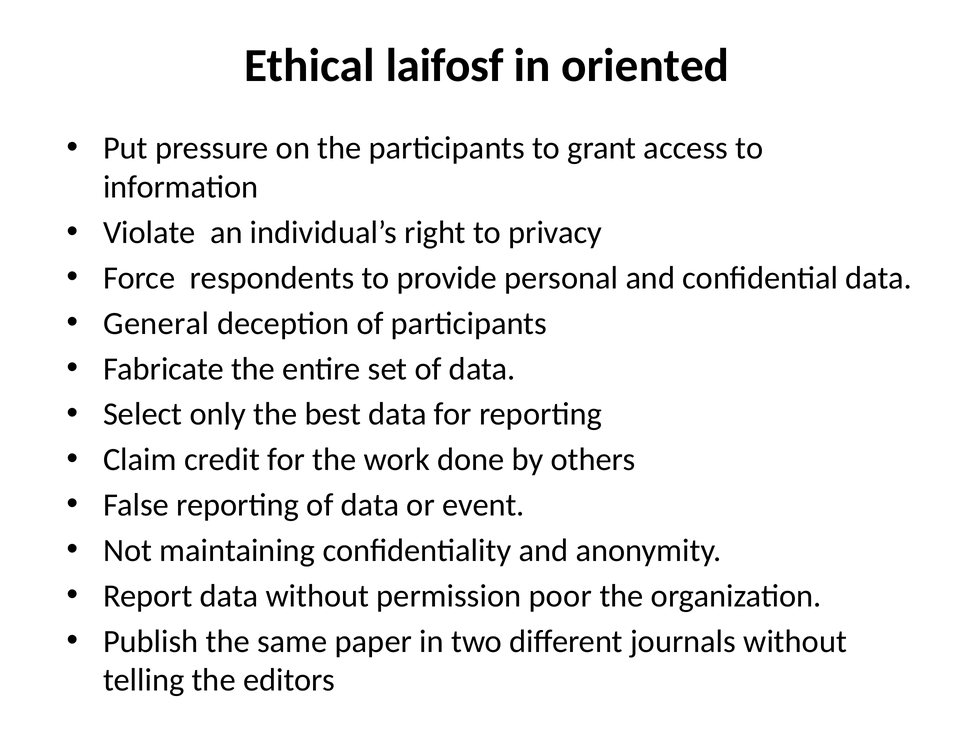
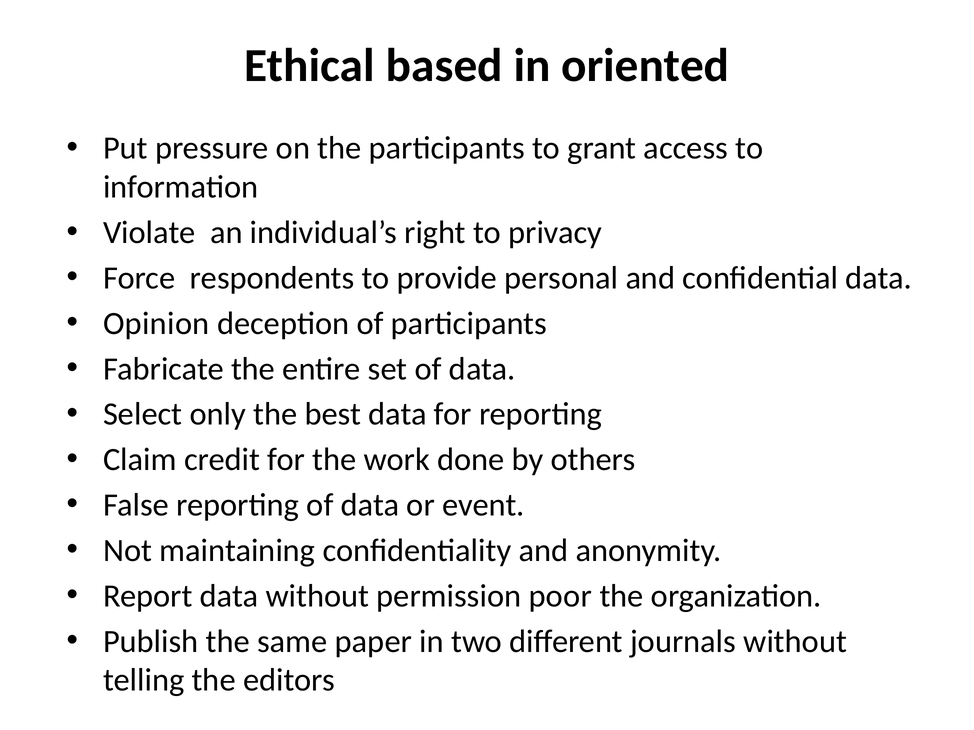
laifosf: laifosf -> based (444, 66)
General: General -> Opinion (156, 324)
